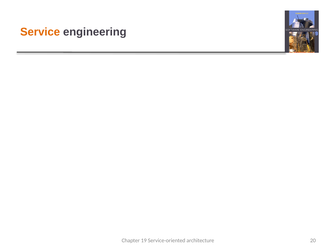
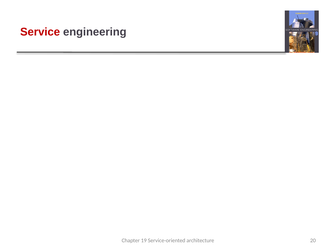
Service colour: orange -> red (40, 32)
